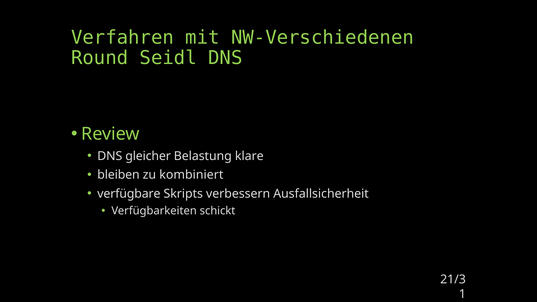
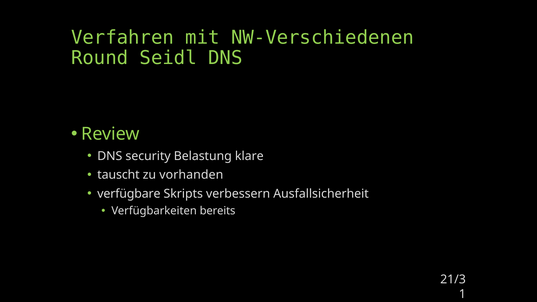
gleicher: gleicher -> security (148, 156)
bleiben: bleiben -> tauscht (118, 175)
kombiniert: kombiniert -> vorhanden (191, 175)
schickt: schickt -> bereits (218, 211)
